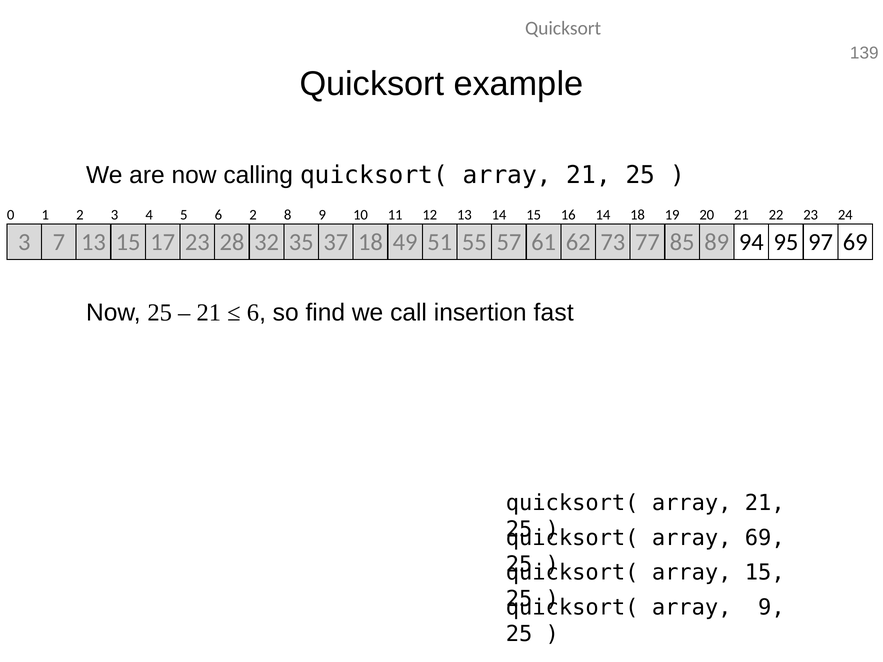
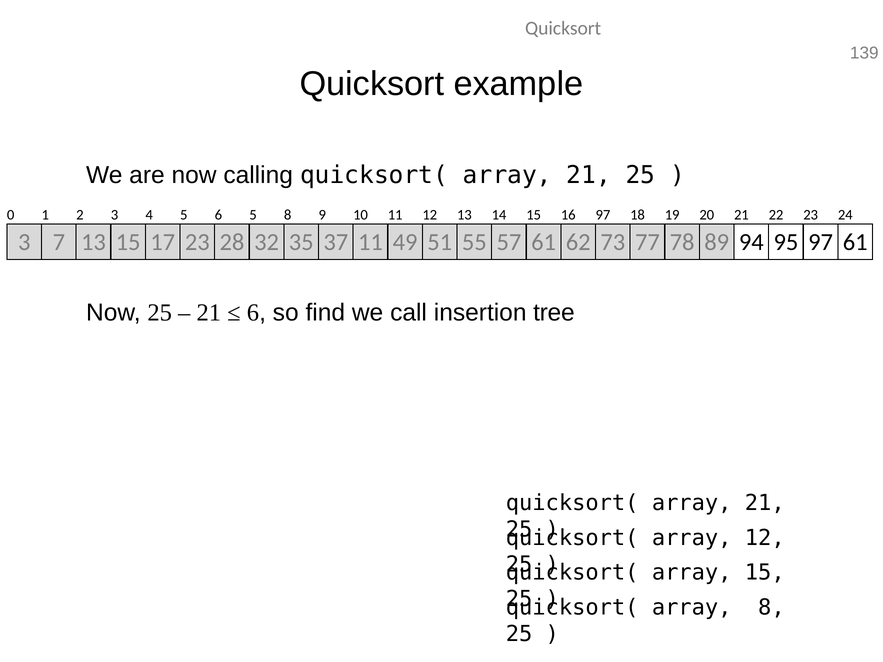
6 2: 2 -> 5 (253, 215)
16 14: 14 -> 97 (603, 215)
37 18: 18 -> 11 (370, 242)
85: 85 -> 78 (682, 242)
97 69: 69 -> 61 (855, 242)
fast: fast -> tree (554, 313)
array 69: 69 -> 12 (765, 538)
array 9: 9 -> 8 (771, 608)
